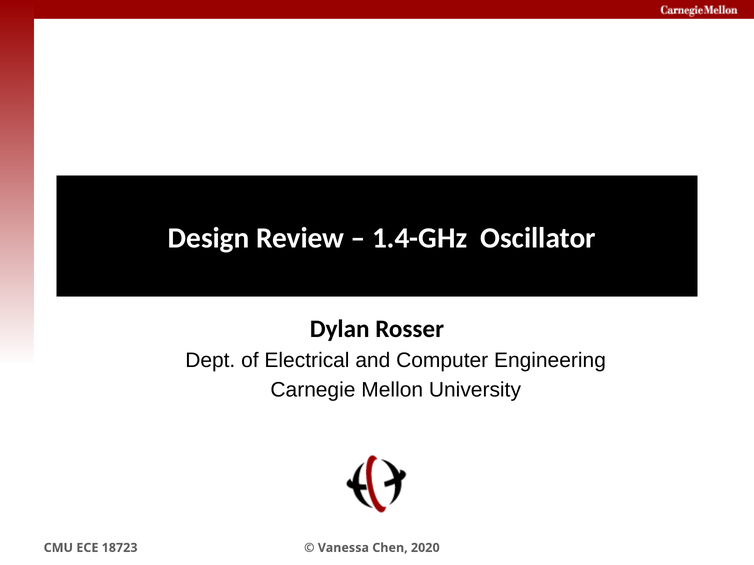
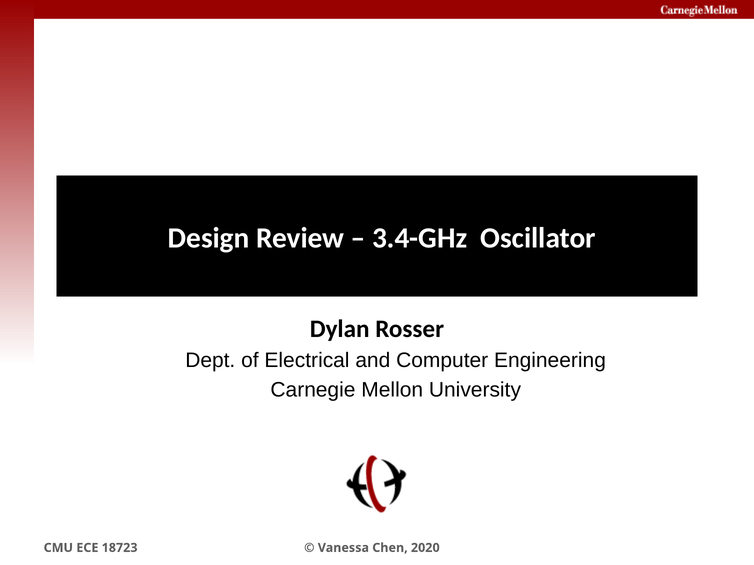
1.4-GHz: 1.4-GHz -> 3.4-GHz (420, 238)
